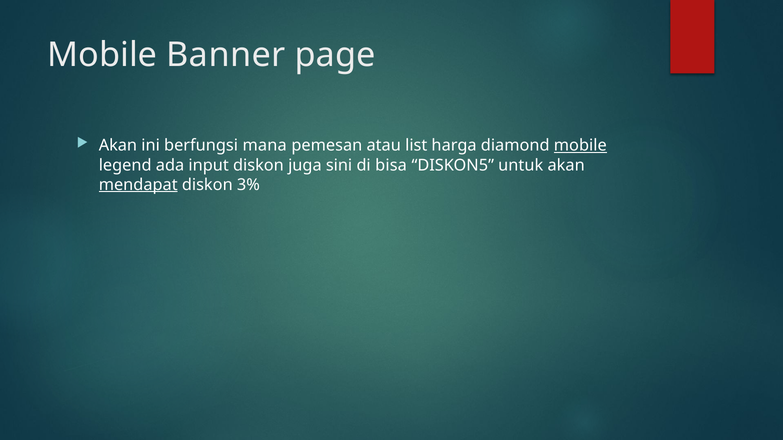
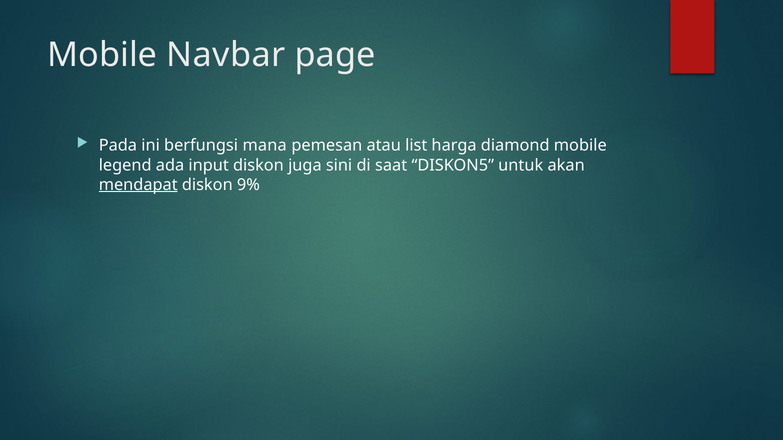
Banner: Banner -> Navbar (226, 55)
Akan: Akan -> Pada (118, 146)
mobile underline: present -> none (580, 146)
bisa: bisa -> saat (391, 165)
3%: 3% -> 9% (248, 185)
